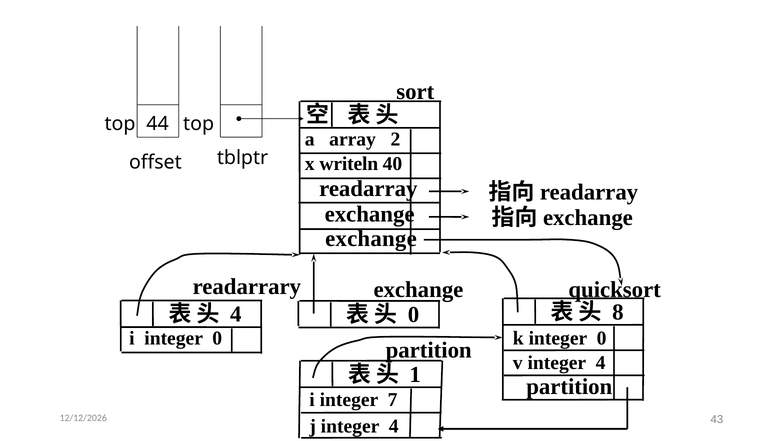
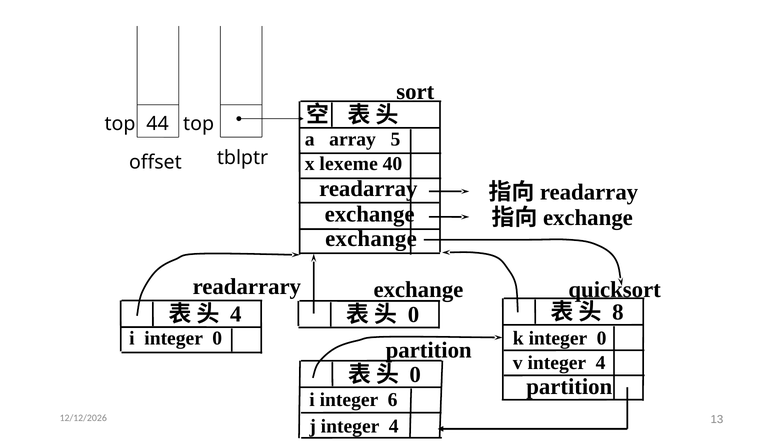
2: 2 -> 5 (395, 139)
writeln: writeln -> lexeme (349, 164)
1: 1 -> 0 (415, 374)
7: 7 -> 6 (393, 399)
43: 43 -> 13 (717, 419)
